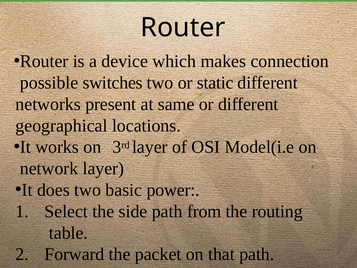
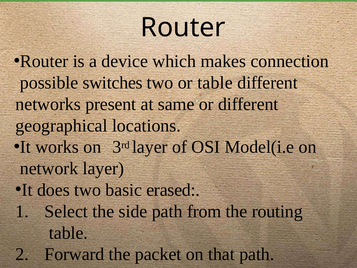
or static: static -> table (215, 83)
power: power -> erased (173, 190)
